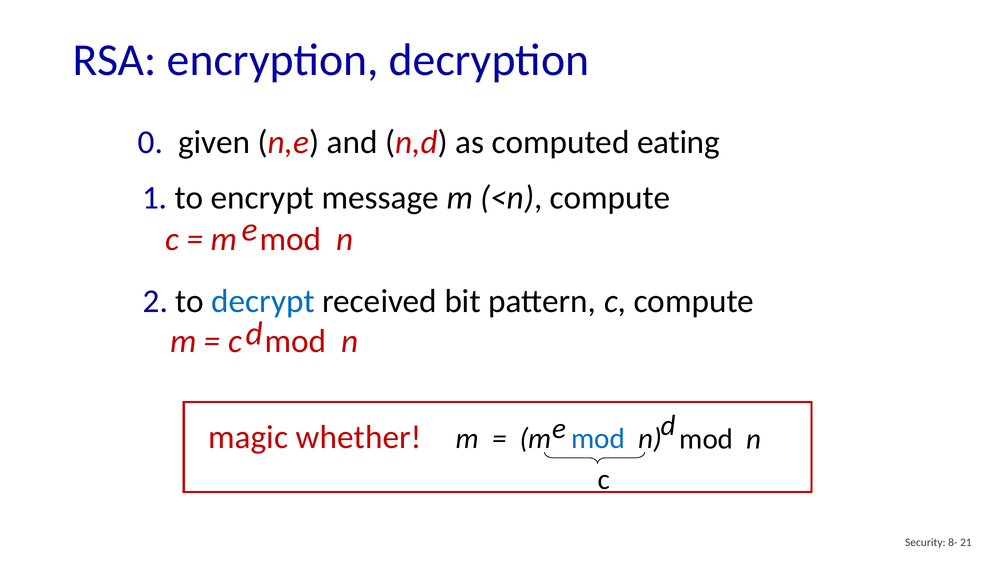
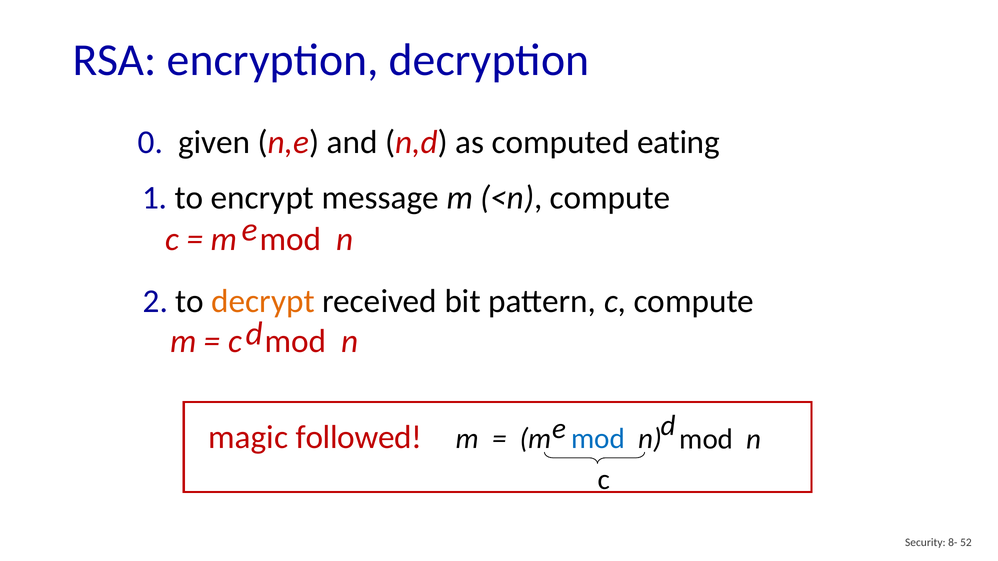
decrypt colour: blue -> orange (263, 302)
whether: whether -> followed (359, 438)
21: 21 -> 52 (966, 543)
